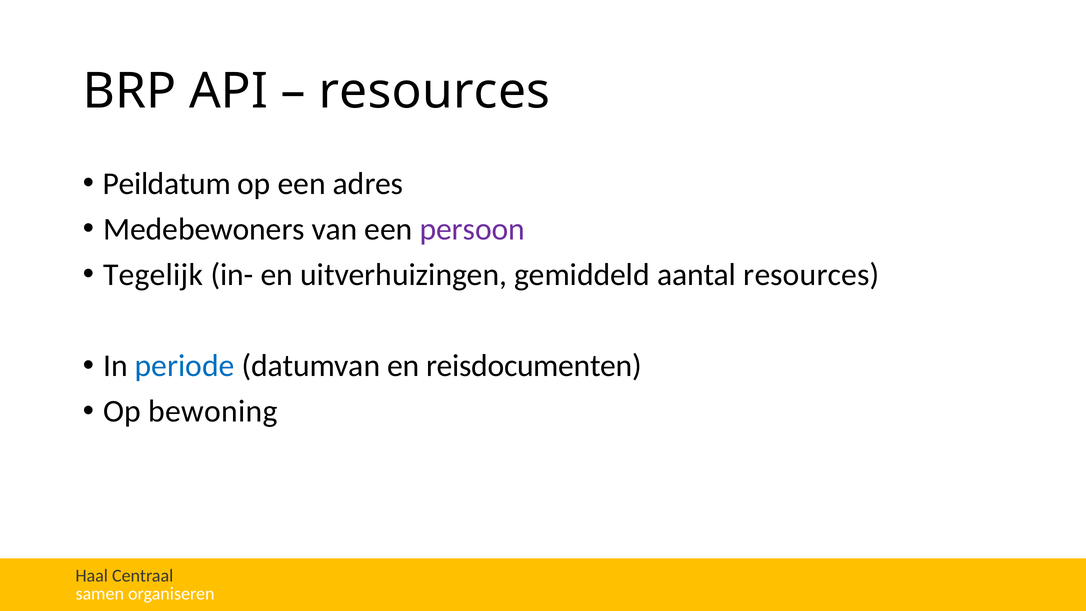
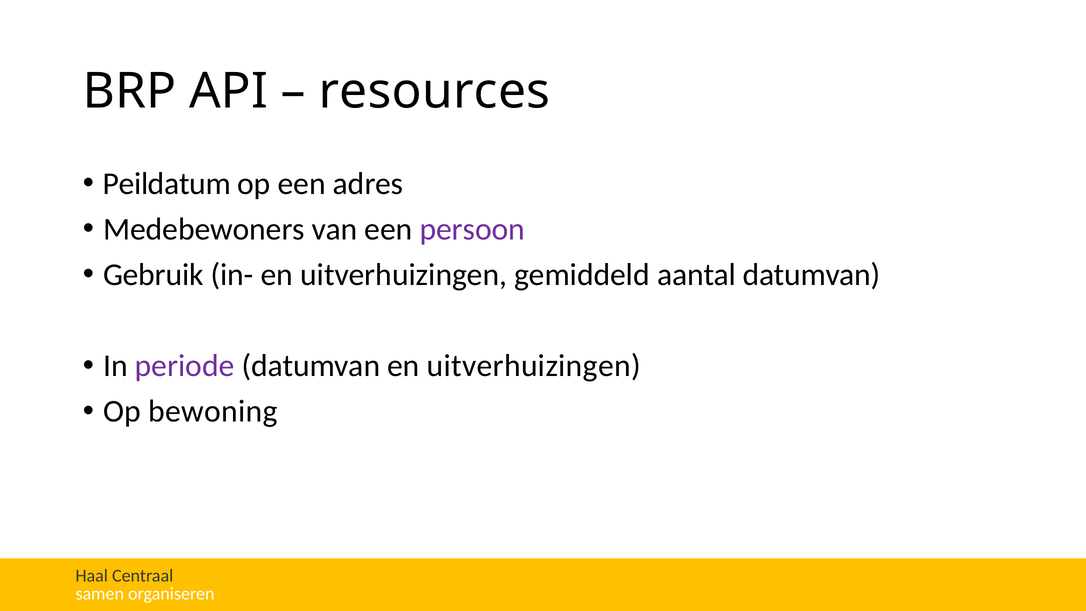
Tegelijk: Tegelijk -> Gebruik (153, 275)
aantal resources: resources -> datumvan (812, 275)
periode colour: blue -> purple (185, 366)
datumvan en reisdocumenten: reisdocumenten -> uitverhuizingen (534, 366)
